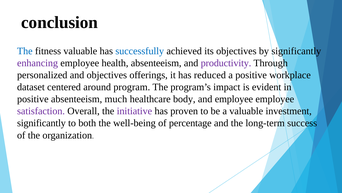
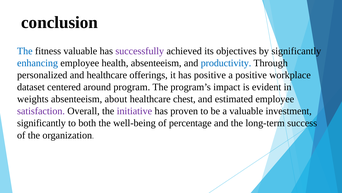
successfully colour: blue -> purple (140, 51)
enhancing colour: purple -> blue (38, 63)
productivity colour: purple -> blue (226, 63)
and objectives: objectives -> healthcare (107, 75)
has reduced: reduced -> positive (210, 75)
positive: positive -> weights (33, 99)
much: much -> about (116, 99)
body: body -> chest (184, 99)
and employee: employee -> estimated (234, 99)
